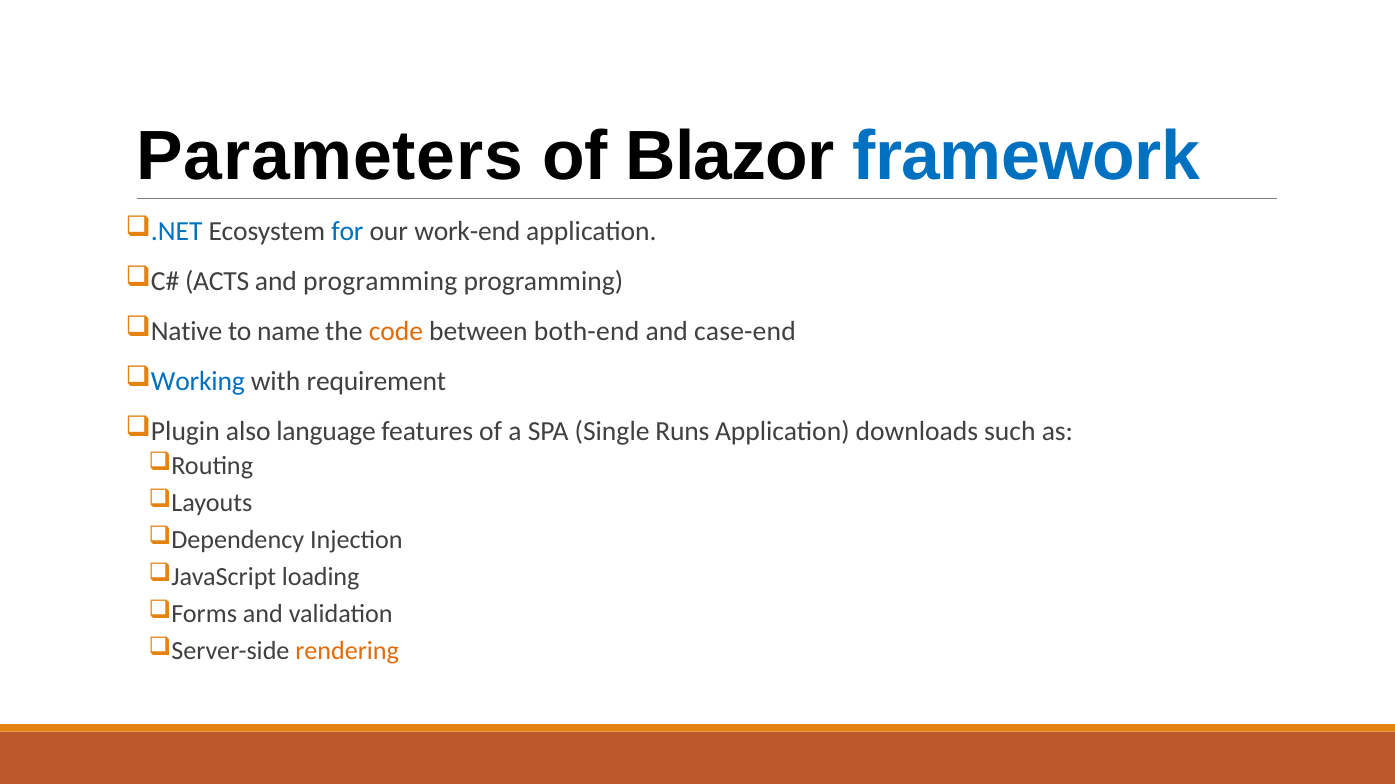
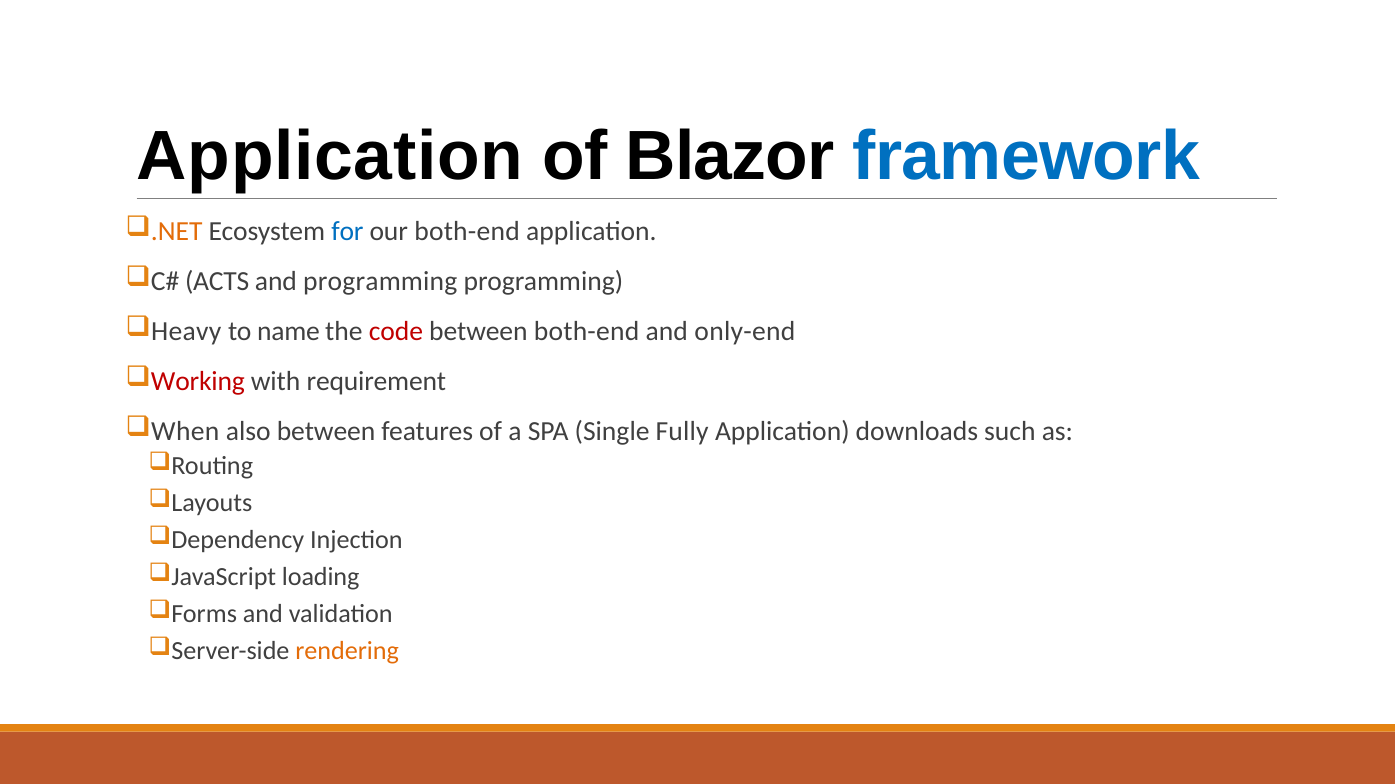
Parameters: Parameters -> Application (330, 156)
.NET colour: blue -> orange (177, 231)
our work-end: work-end -> both-end (467, 231)
Native: Native -> Heavy (186, 331)
code colour: orange -> red (396, 331)
case-end: case-end -> only-end (745, 331)
Working colour: blue -> red (198, 382)
Plugin: Plugin -> When (185, 432)
also language: language -> between (326, 432)
Runs: Runs -> Fully (682, 432)
